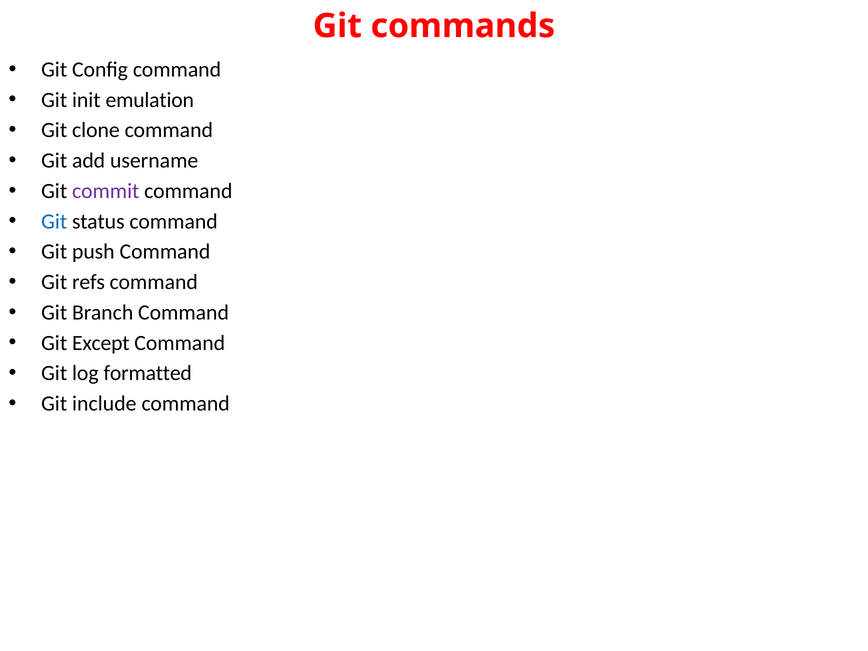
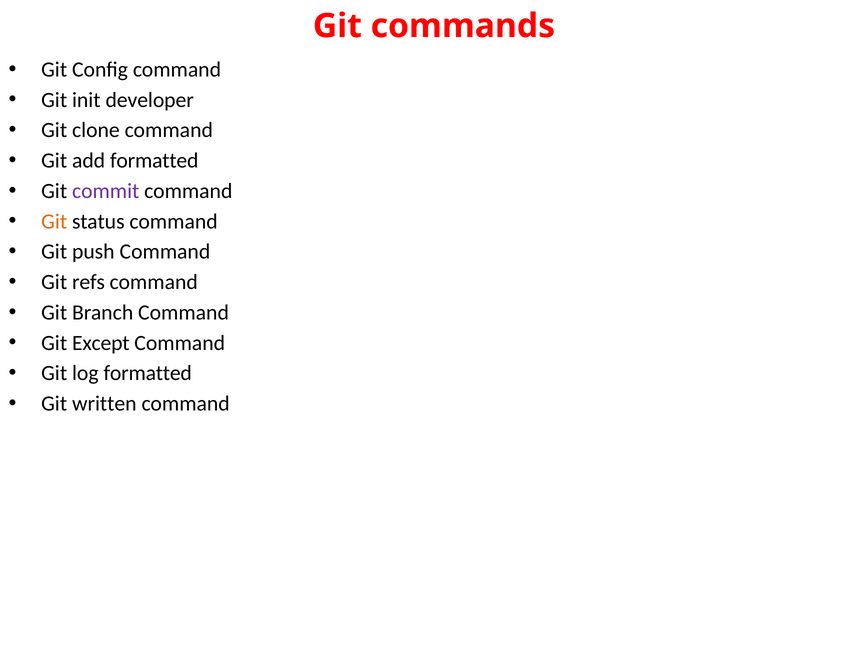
emulation: emulation -> developer (150, 100)
add username: username -> formatted (154, 161)
Git colour: blue -> orange (54, 221)
include: include -> written (104, 404)
